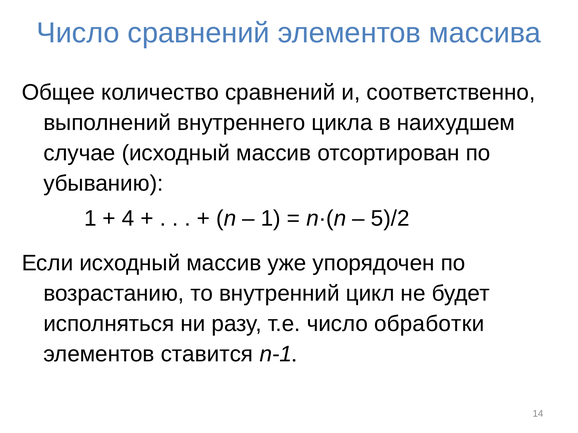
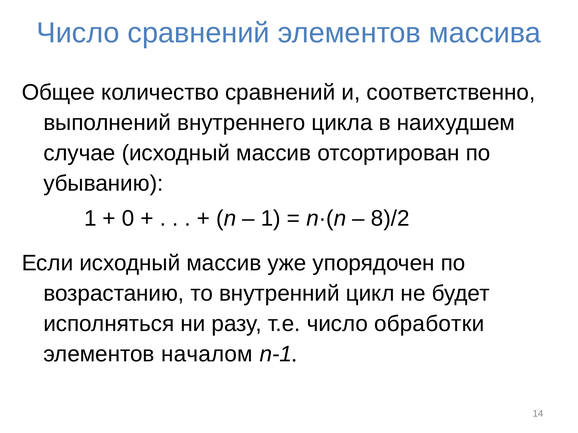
4: 4 -> 0 (128, 219)
5)/2: 5)/2 -> 8)/2 (390, 219)
ставится: ставится -> началом (207, 355)
